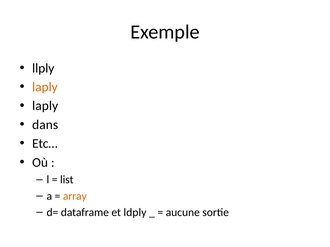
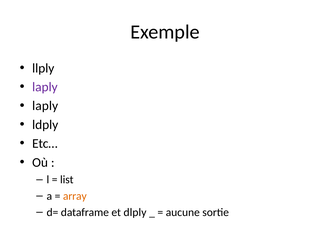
laply colour: orange -> purple (45, 87)
dans: dans -> ldply (45, 125)
ldply: ldply -> dlply (135, 213)
